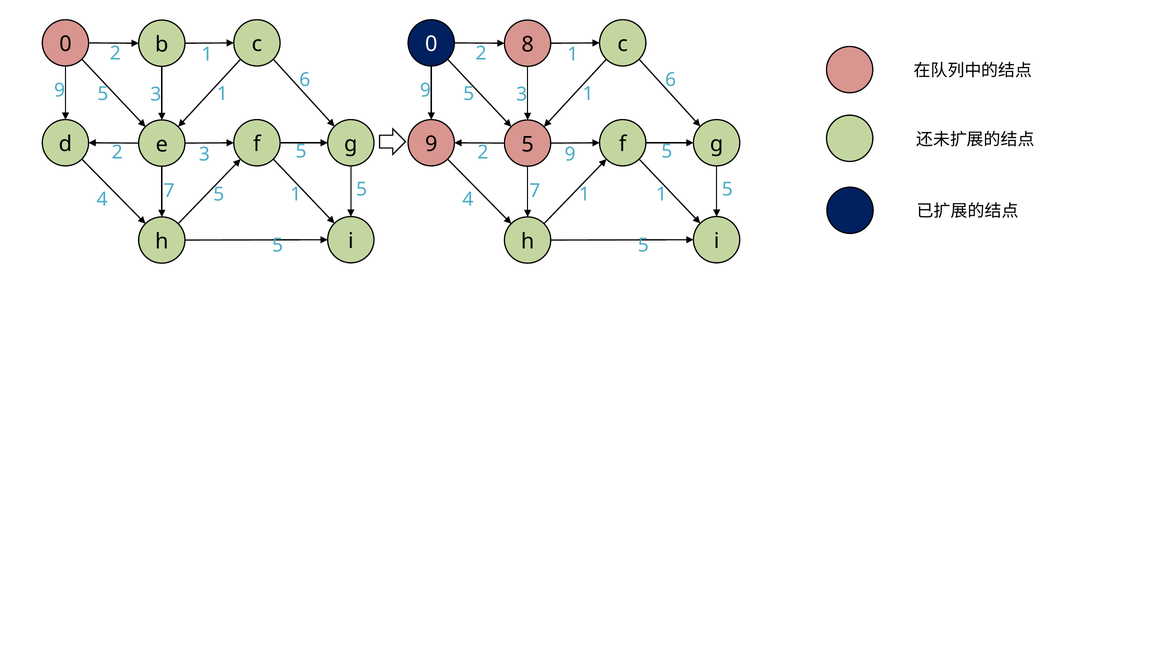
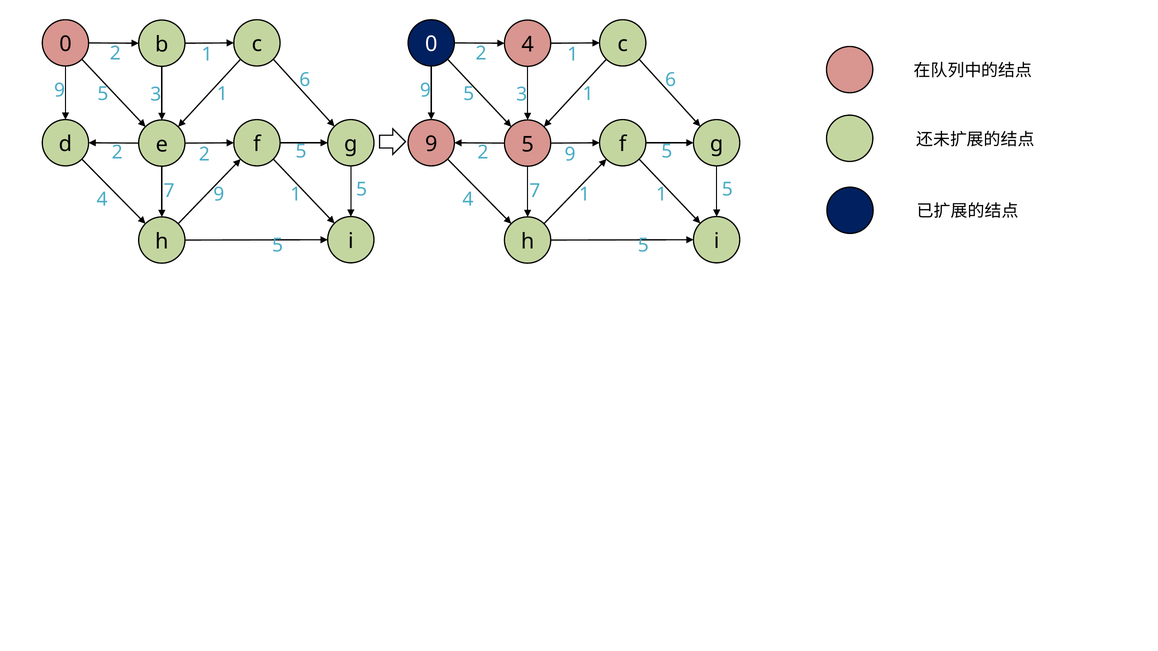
0 8: 8 -> 4 (528, 45)
2 3: 3 -> 2 (204, 154)
4 5: 5 -> 9 (219, 195)
